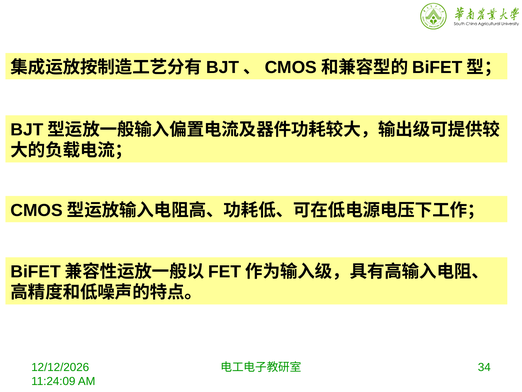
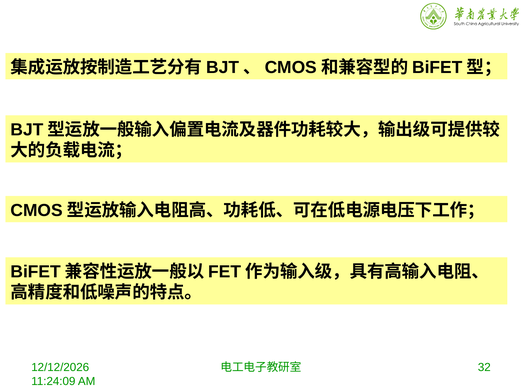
34: 34 -> 32 (484, 367)
